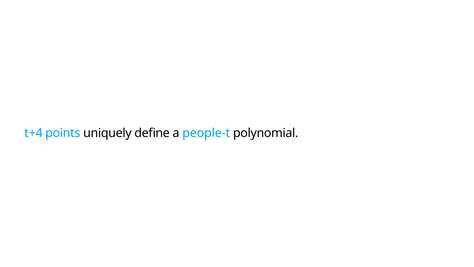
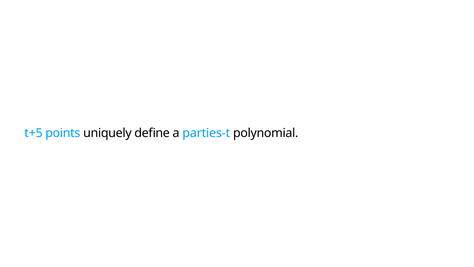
t+4: t+4 -> t+5 (34, 133)
people-t: people-t -> parties-t (206, 133)
